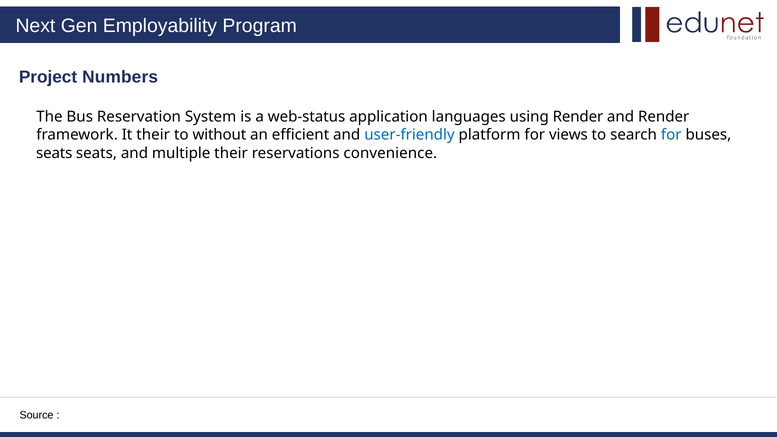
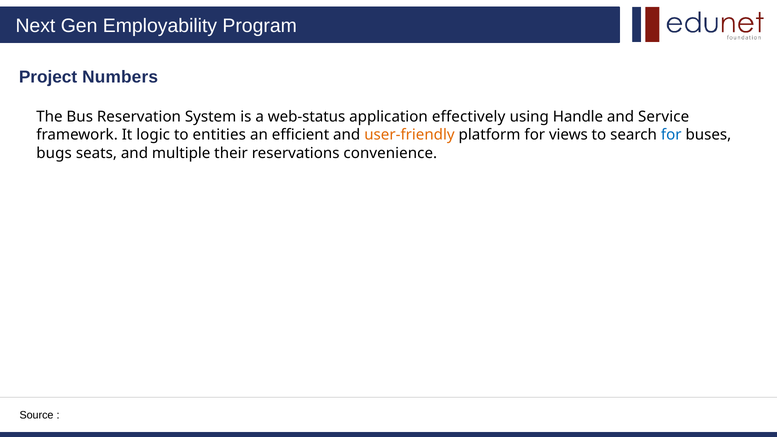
languages: languages -> effectively (469, 117)
using Render: Render -> Handle (578, 117)
and Render: Render -> Service (664, 117)
It their: their -> logic (153, 135)
without: without -> entities (219, 135)
user-friendly colour: blue -> orange (409, 135)
seats: seats -> bugs (54, 153)
